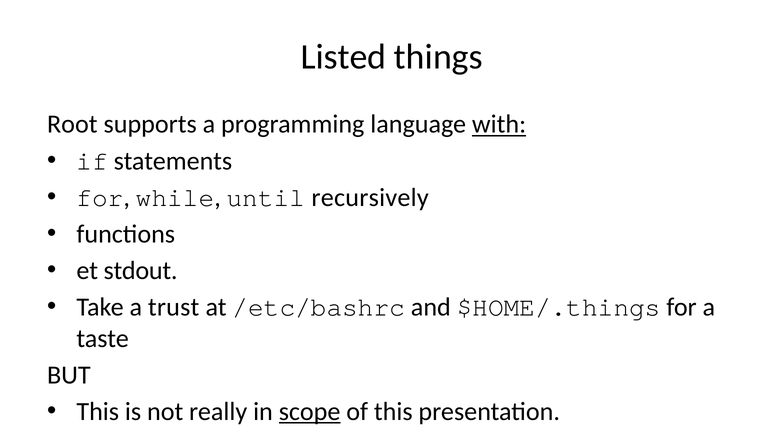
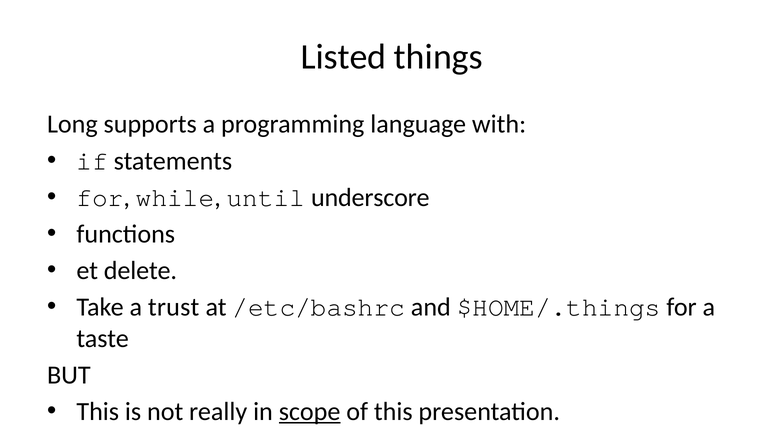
Root: Root -> Long (72, 124)
with underline: present -> none (499, 124)
recursively: recursively -> underscore (370, 197)
stdout: stdout -> delete (140, 271)
